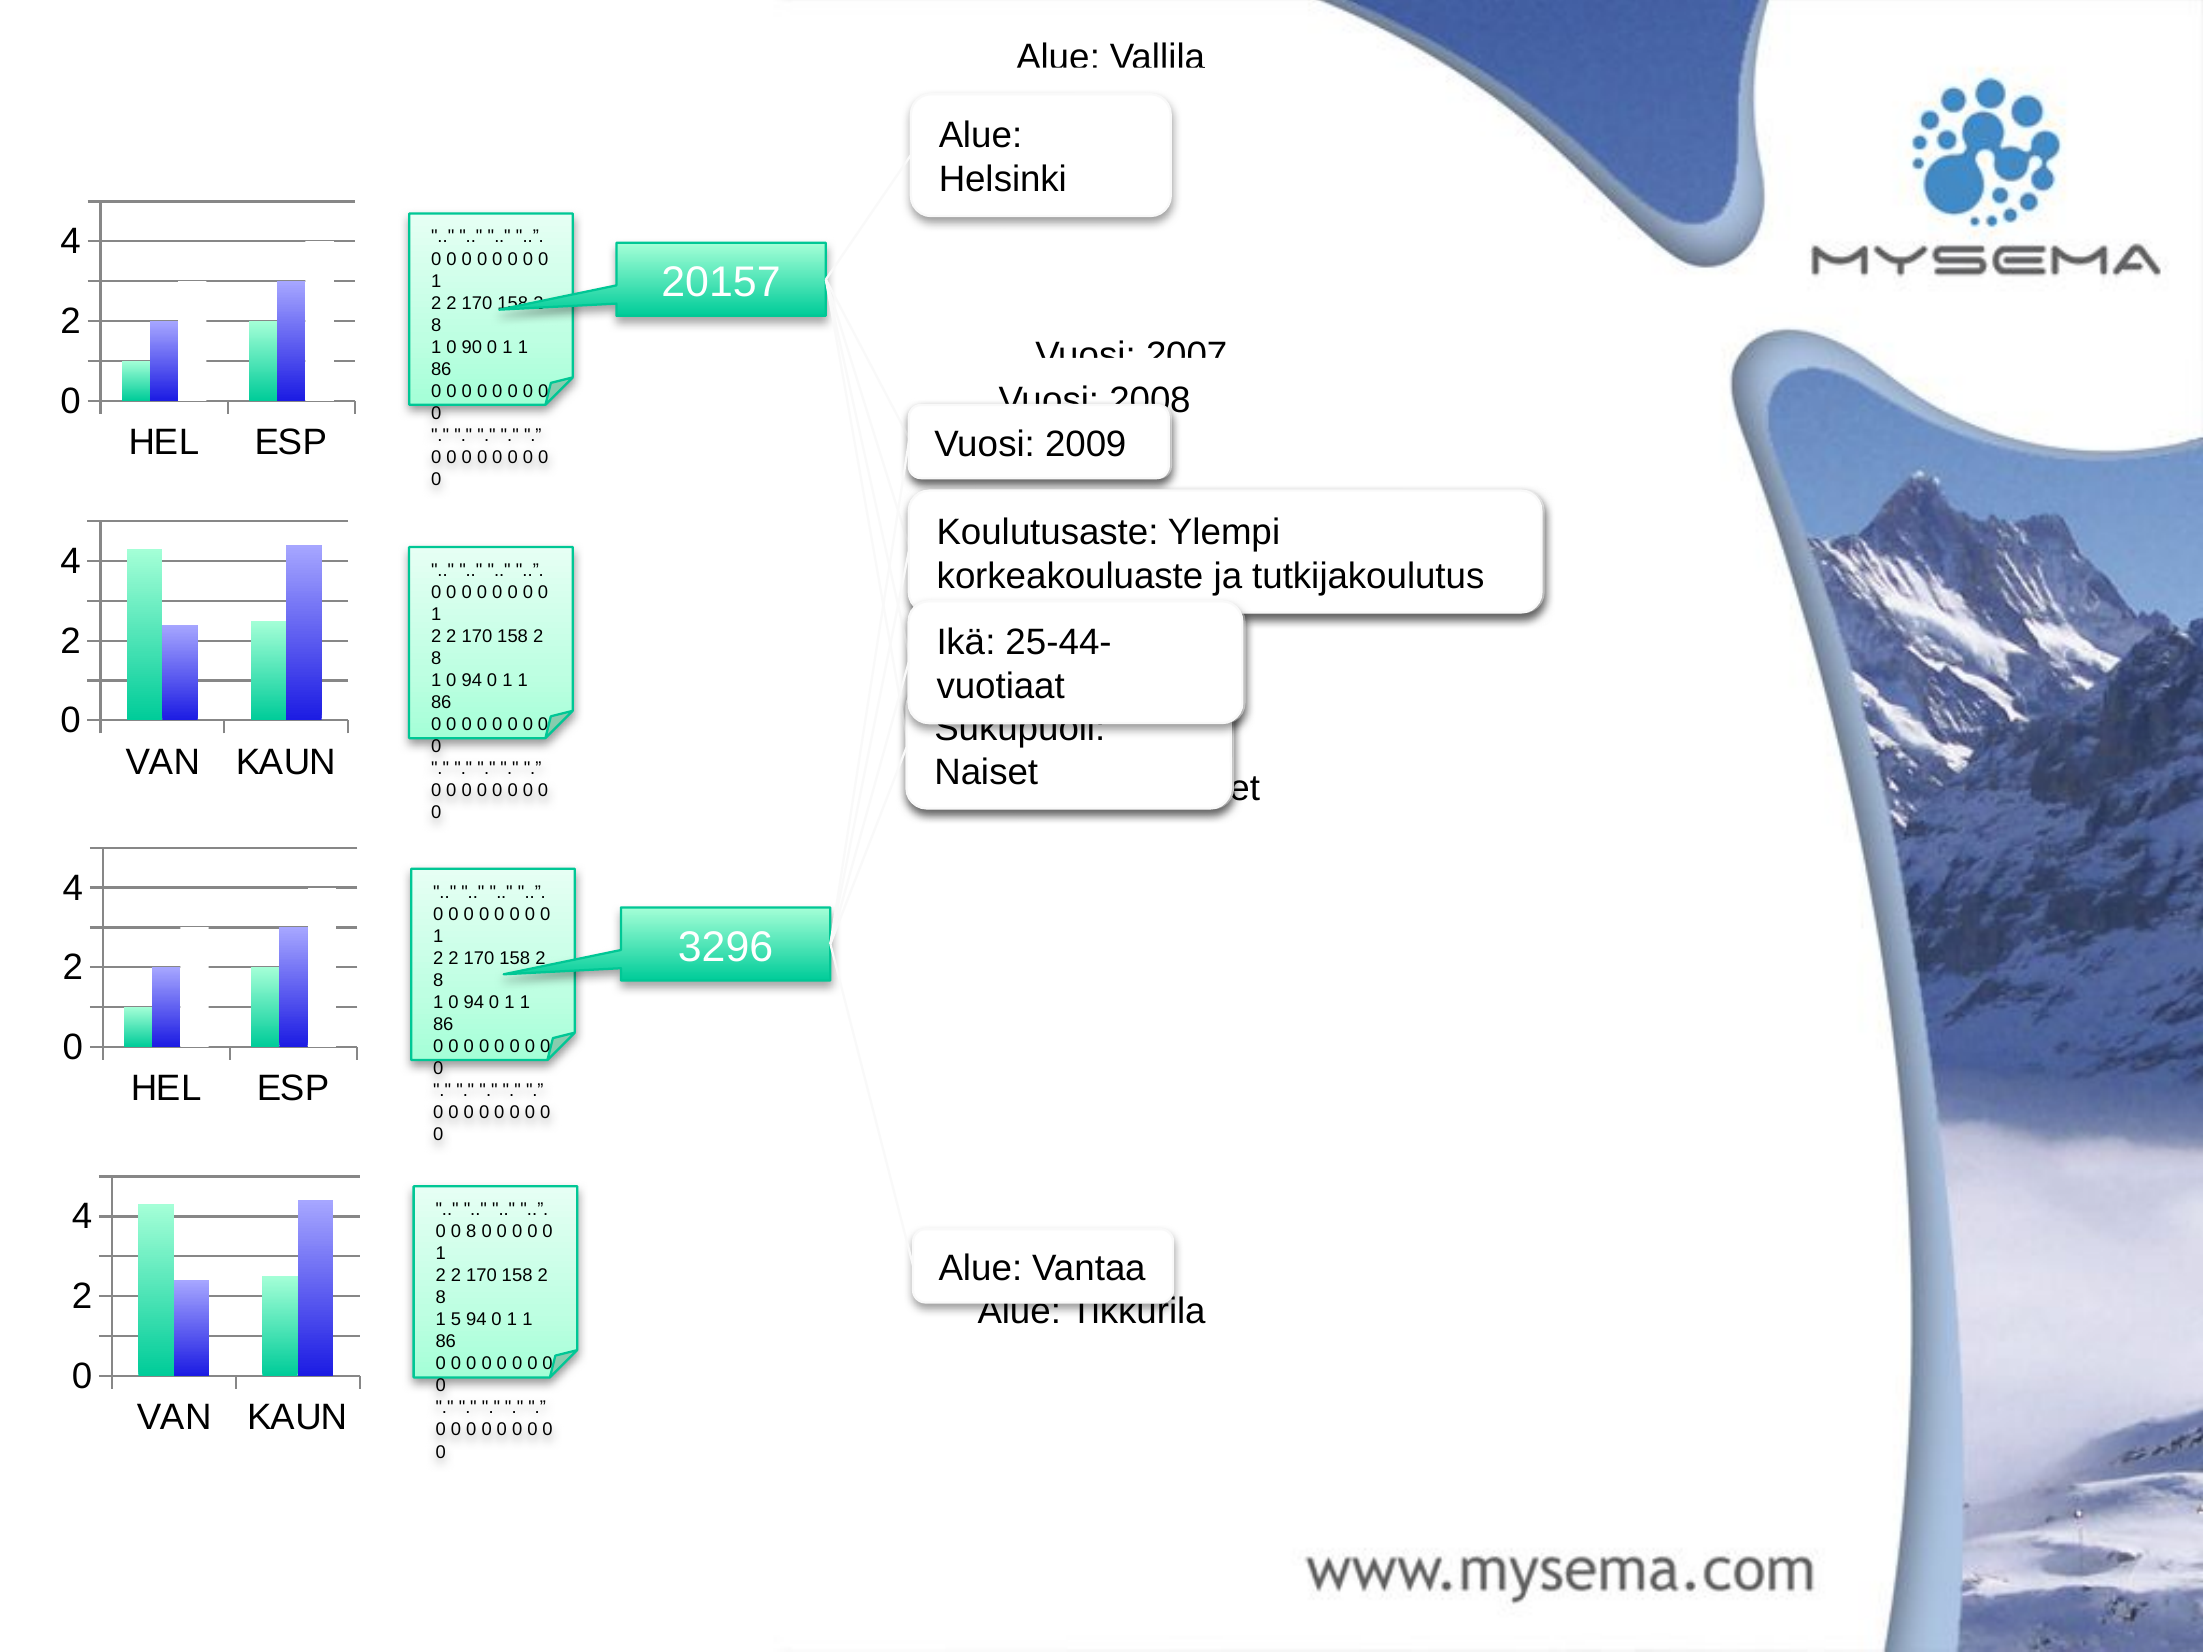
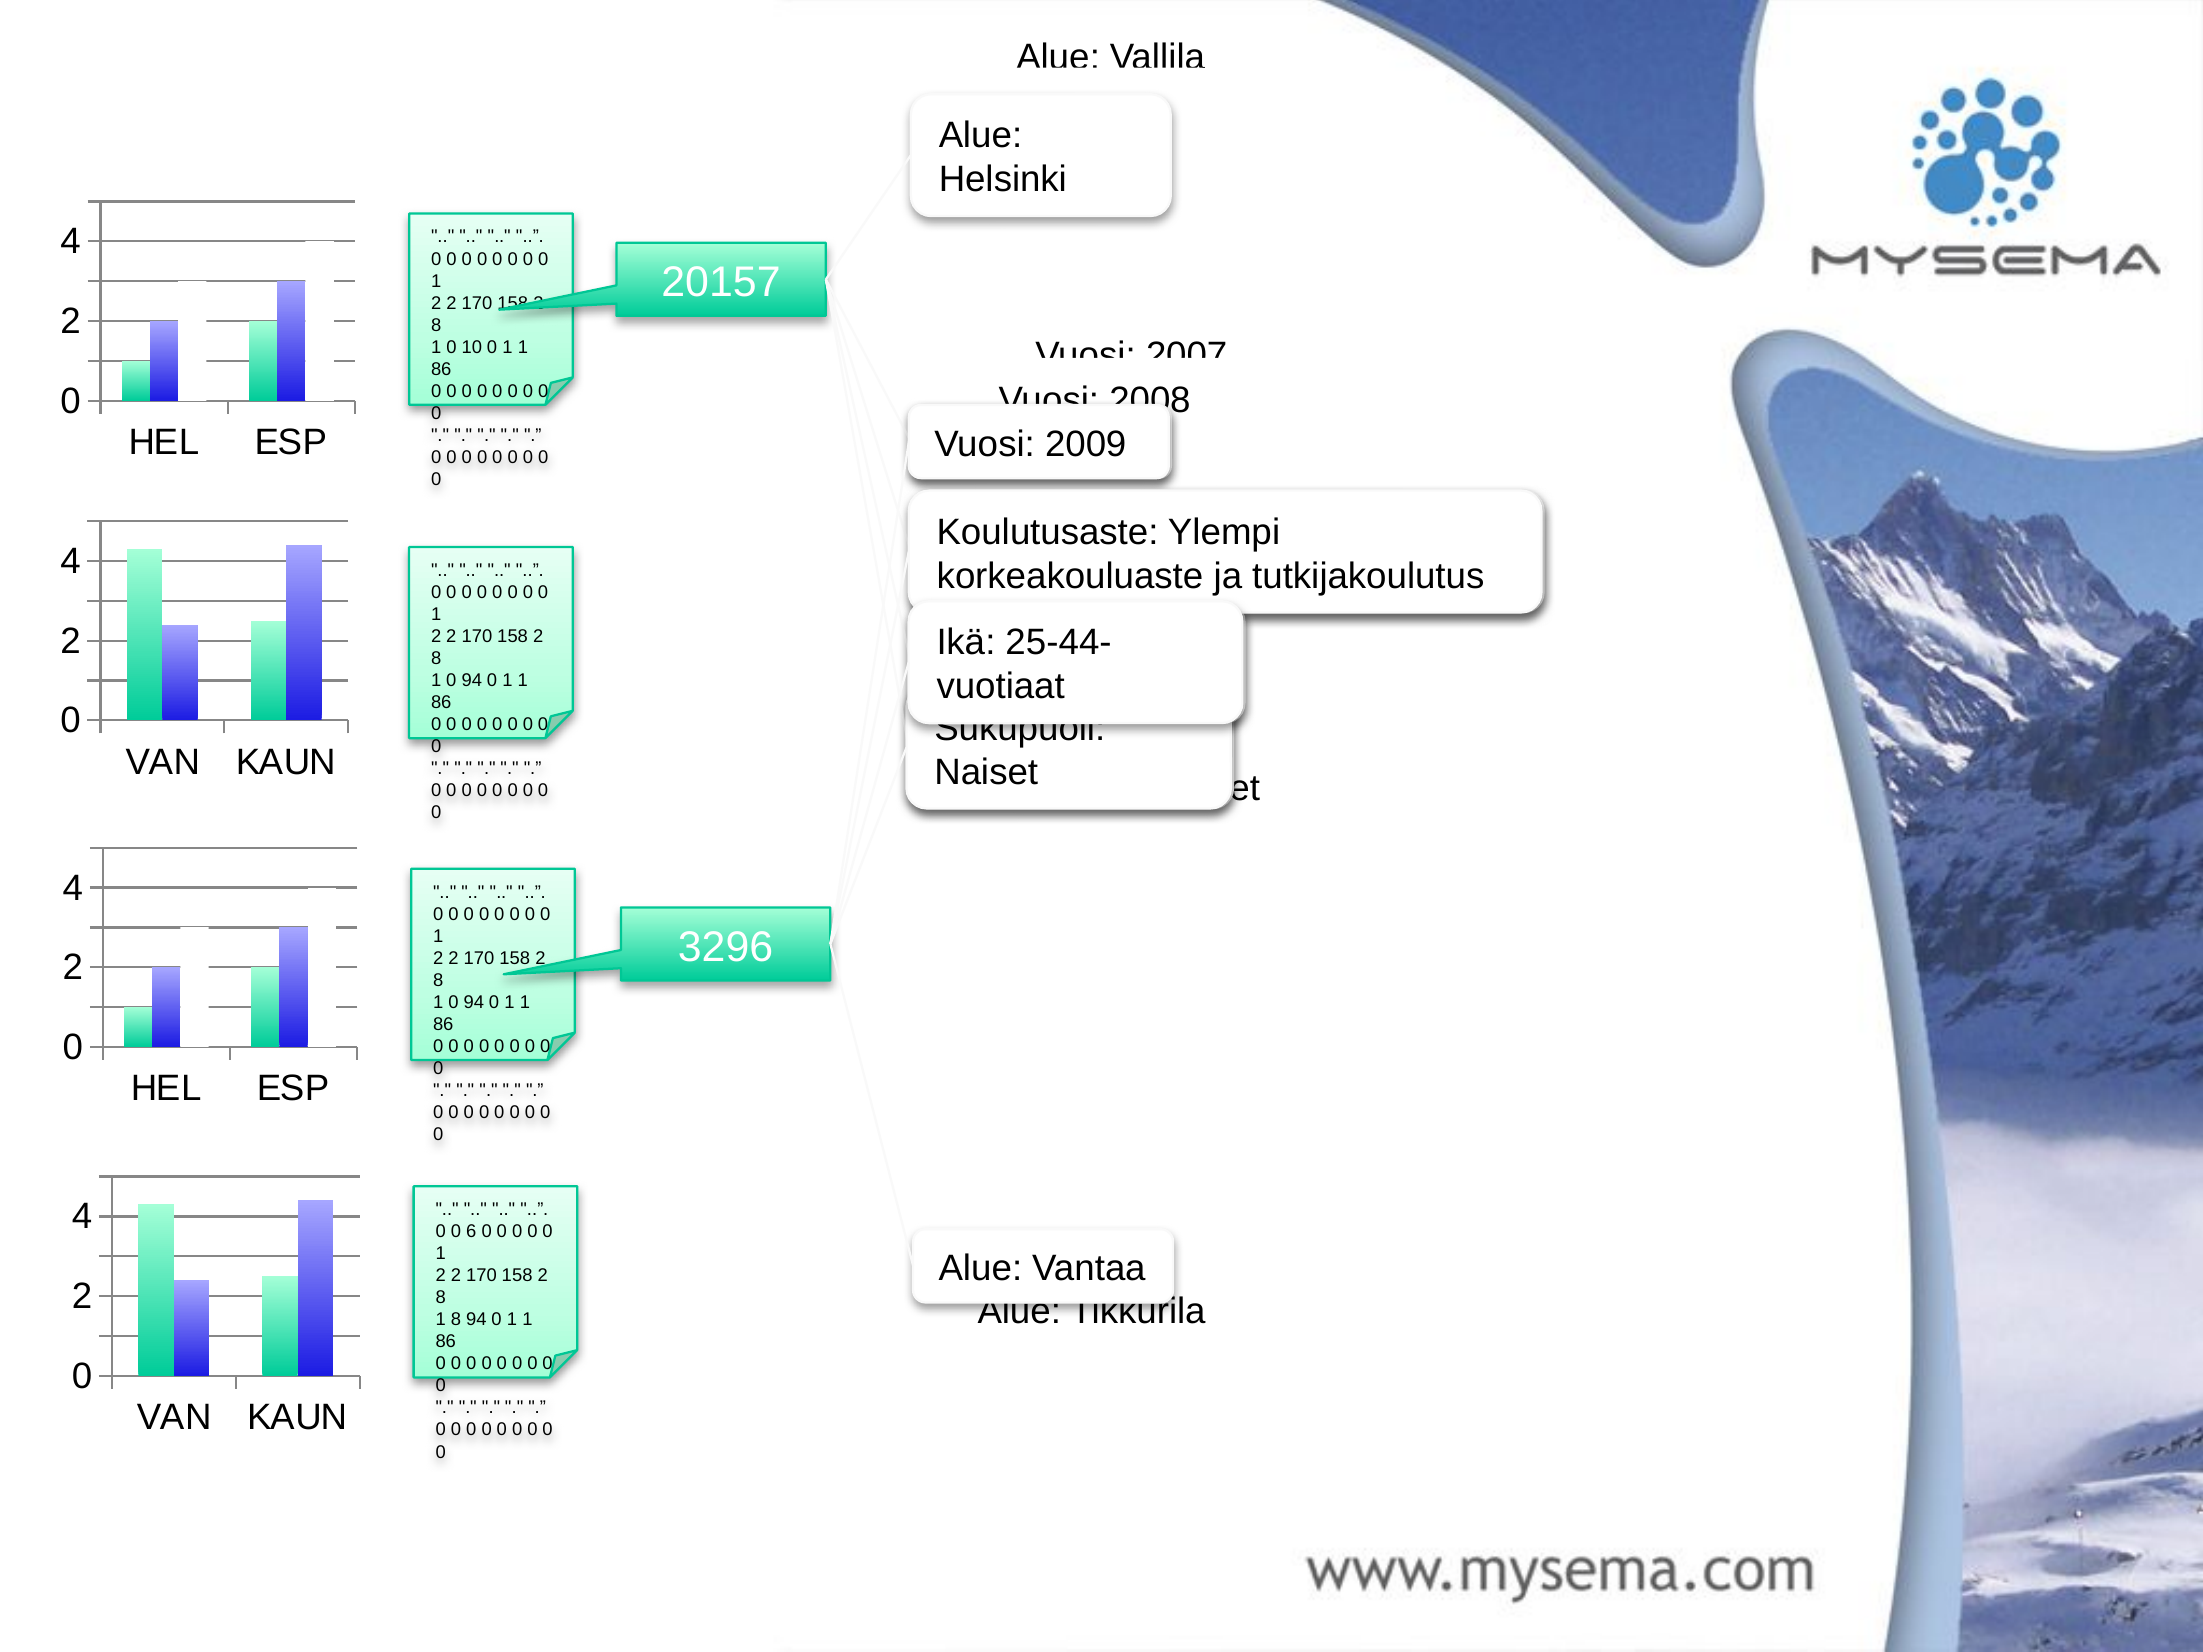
90: 90 -> 10 (472, 347)
0 8: 8 -> 6 (471, 1232)
1 5: 5 -> 8 (456, 1320)
